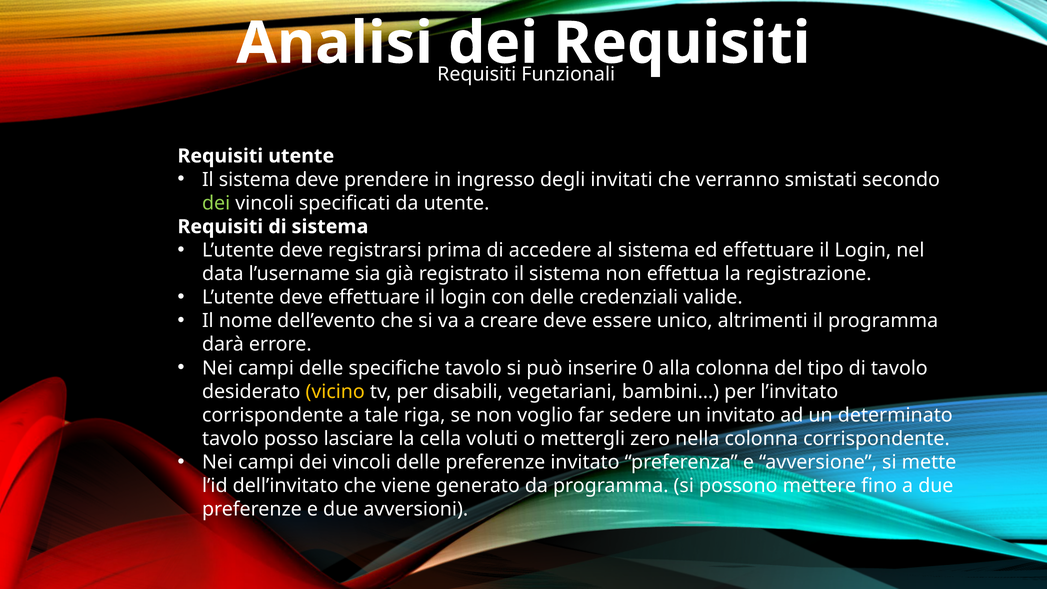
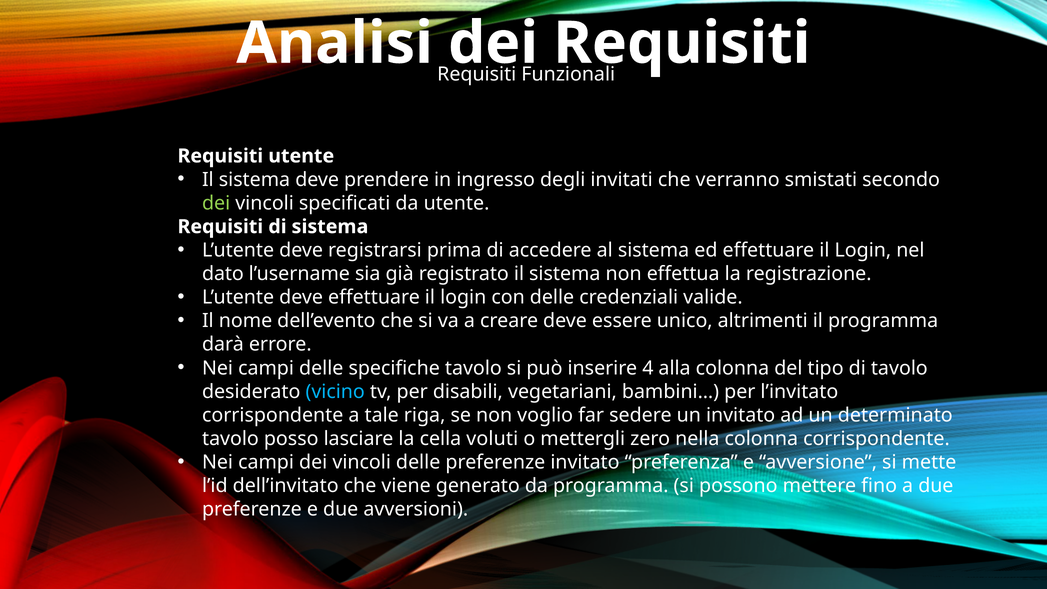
data: data -> dato (223, 274)
0: 0 -> 4 (648, 368)
vicino colour: yellow -> light blue (335, 392)
